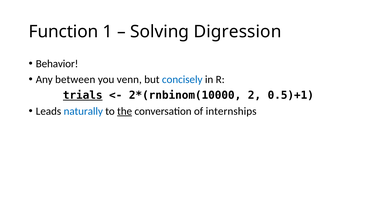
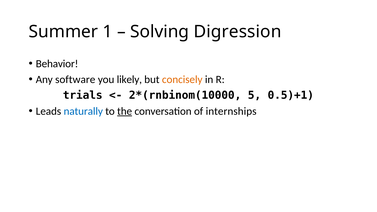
Function: Function -> Summer (63, 32)
between: between -> software (75, 80)
venn: venn -> likely (129, 80)
concisely colour: blue -> orange (182, 80)
trials underline: present -> none (83, 95)
2: 2 -> 5 (254, 95)
